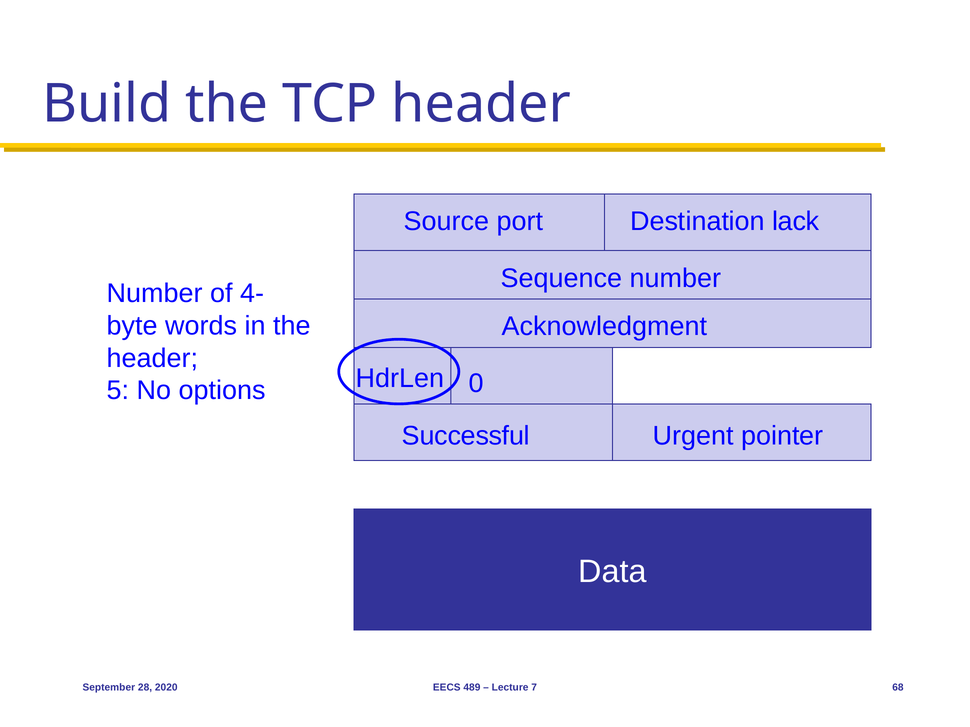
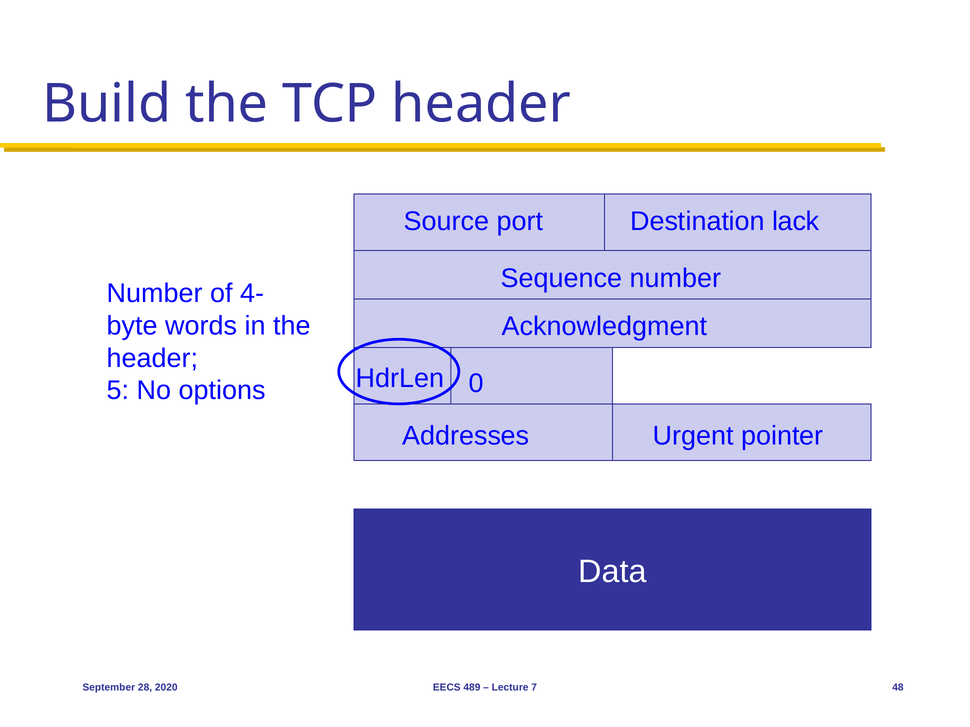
Successful: Successful -> Addresses (466, 436)
68: 68 -> 48 (898, 688)
